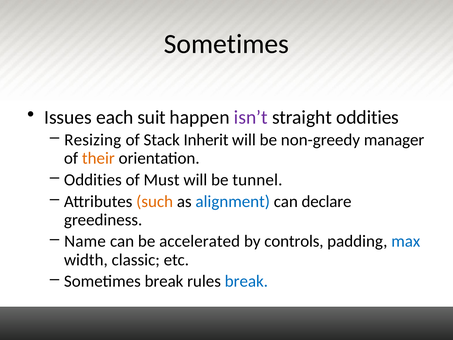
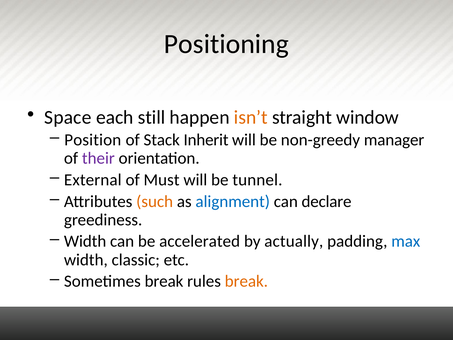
Sometimes: Sometimes -> Positioning (226, 44)
Issues: Issues -> Space (68, 117)
suit: suit -> still (152, 117)
isn’t colour: purple -> orange (251, 117)
straight oddities: oddities -> window (368, 117)
Resizing: Resizing -> Position (93, 140)
their colour: orange -> purple (98, 158)
Oddities: Oddities -> External (93, 180)
Name: Name -> Width (85, 241)
controls: controls -> actually (294, 241)
break colour: blue -> orange (246, 281)
